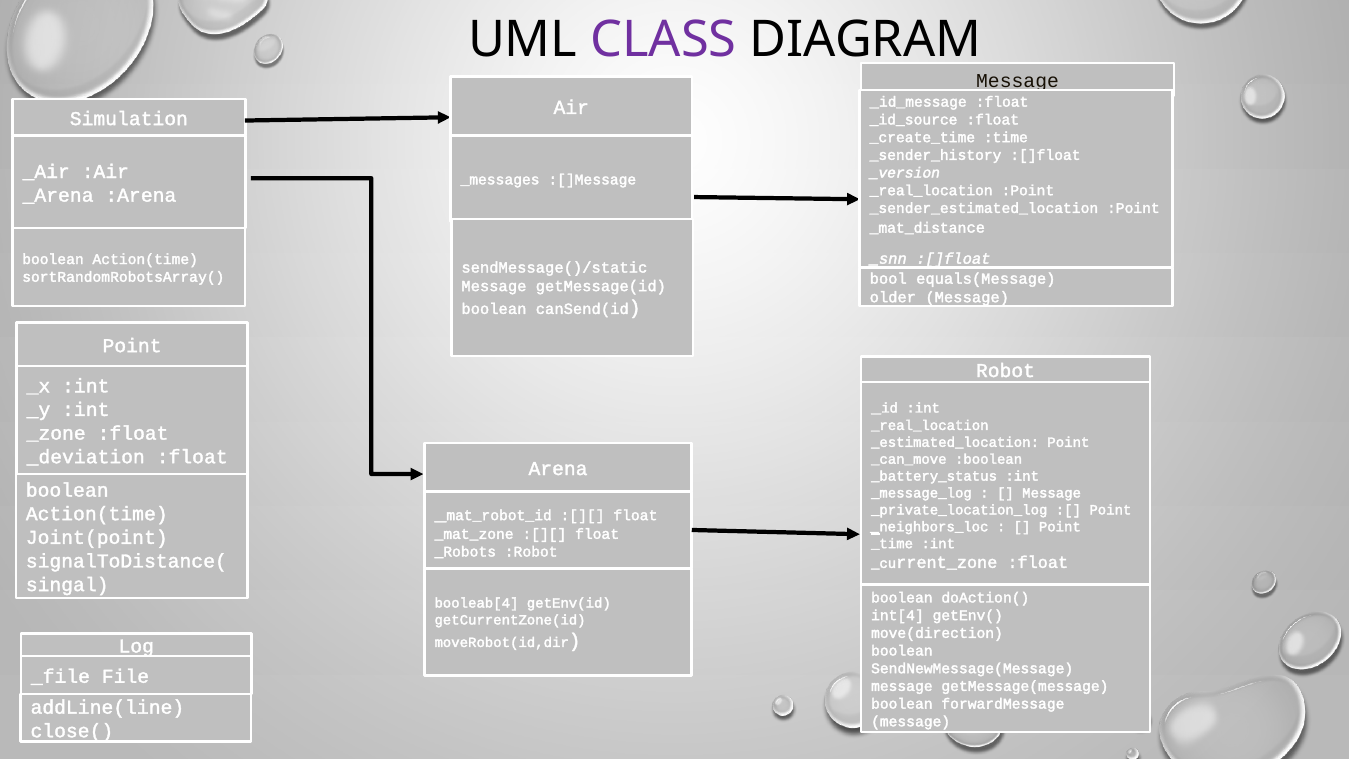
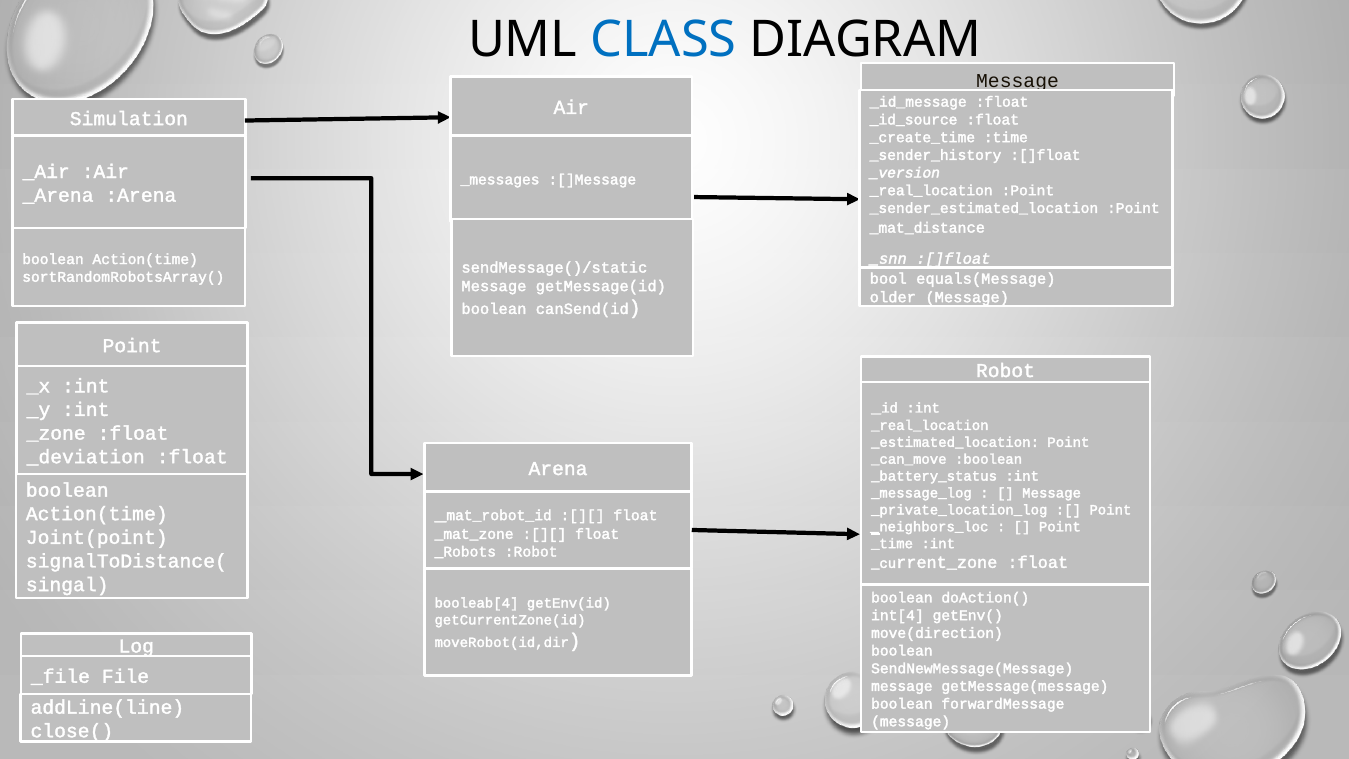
CLASS colour: purple -> blue (664, 40)
